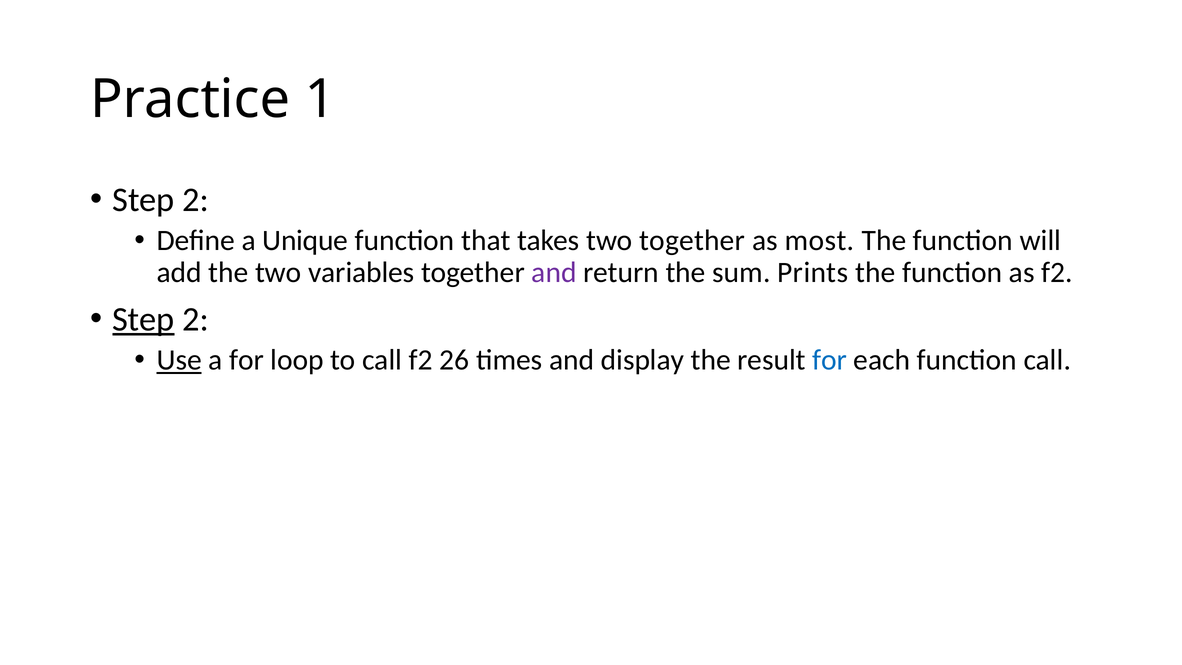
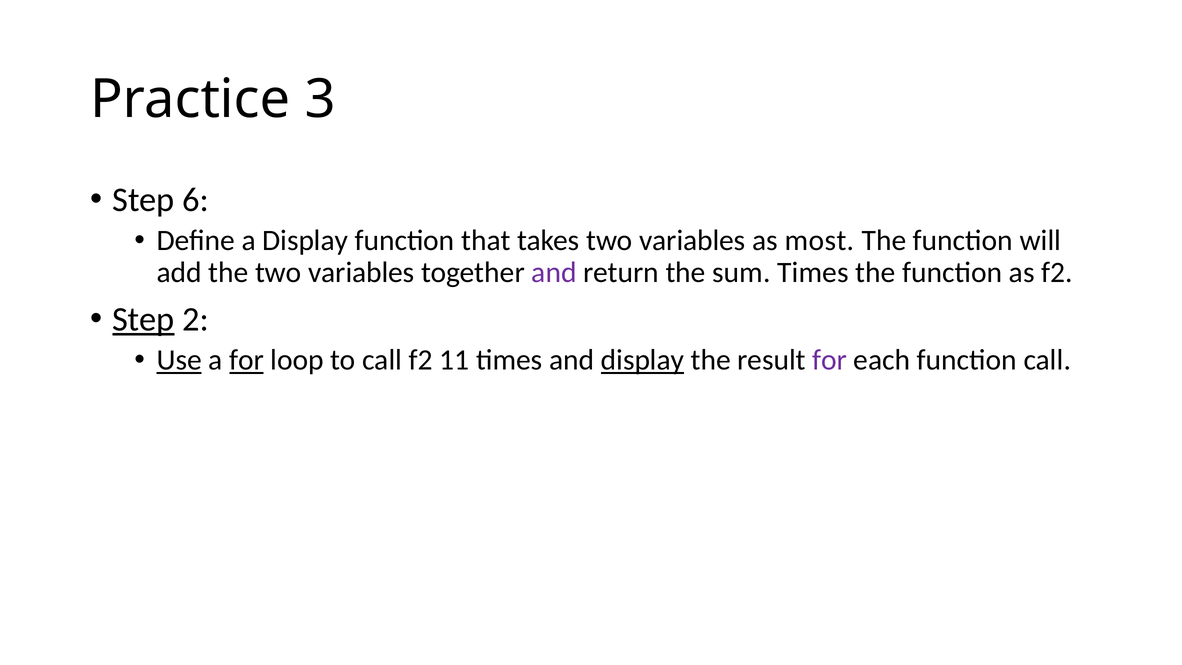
1: 1 -> 3 (320, 99)
2: 2 -> 6 (195, 200)
a Unique: Unique -> Display (305, 241)
takes two together: together -> variables (692, 241)
sum Prints: Prints -> Times (813, 272)
for underline: none -> present (247, 360)
26: 26 -> 11 (454, 360)
display underline: none -> present (643, 360)
for colour: blue -> purple (830, 360)
